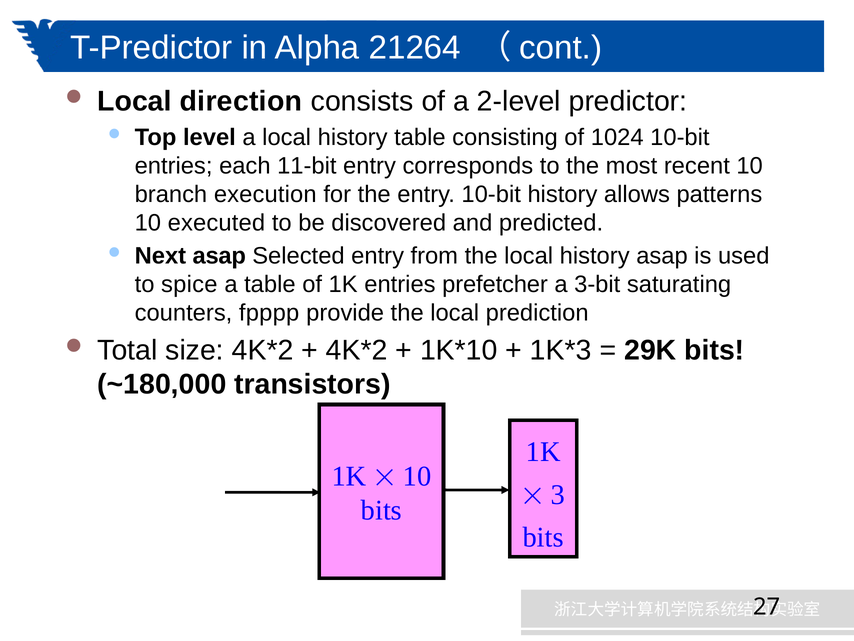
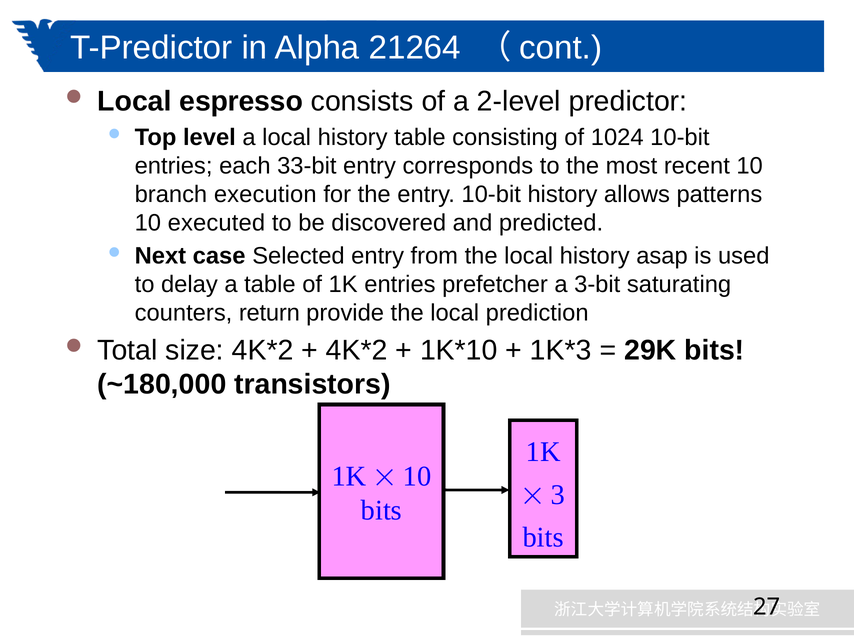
direction: direction -> espresso (241, 101)
11-bit: 11-bit -> 33-bit (307, 166)
Next asap: asap -> case (219, 256)
spice: spice -> delay (189, 284)
fpppp: fpppp -> return (269, 313)
